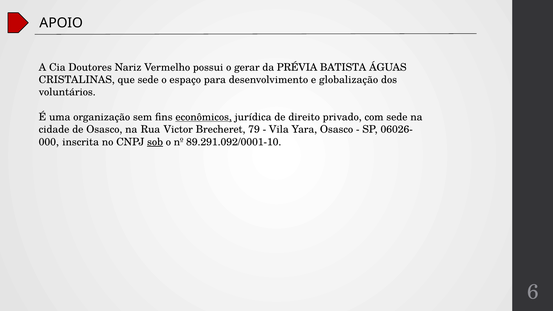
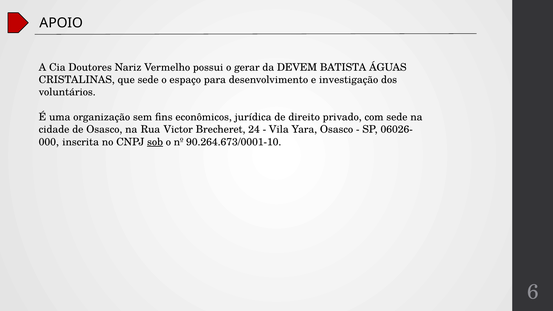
PRÉVIA: PRÉVIA -> DEVEM (297, 67)
globalização: globalização -> investigação (349, 80)
econômicos underline: present -> none (204, 117)
79: 79 -> 24 (254, 130)
89.291.092/0001-10: 89.291.092/0001-10 -> 90.264.673/0001-10 (234, 142)
